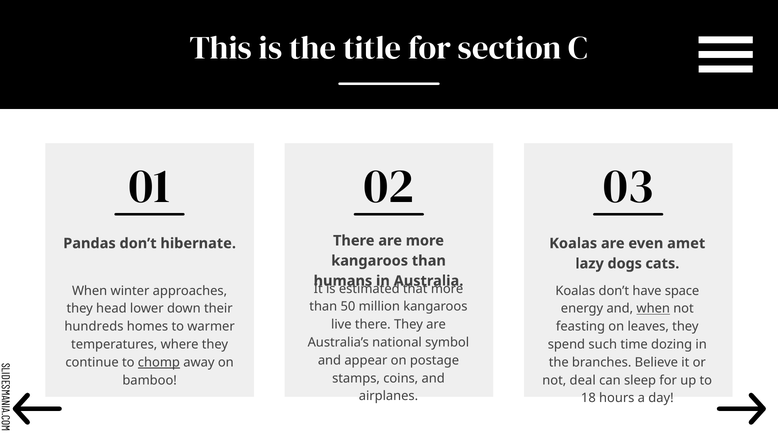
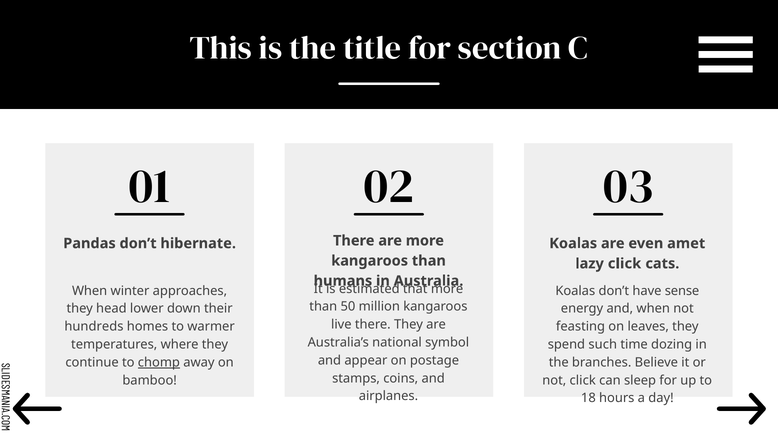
lazy dogs: dogs -> click (625, 263)
space: space -> sense (682, 291)
when underline: present -> none (653, 308)
not deal: deal -> click (583, 380)
